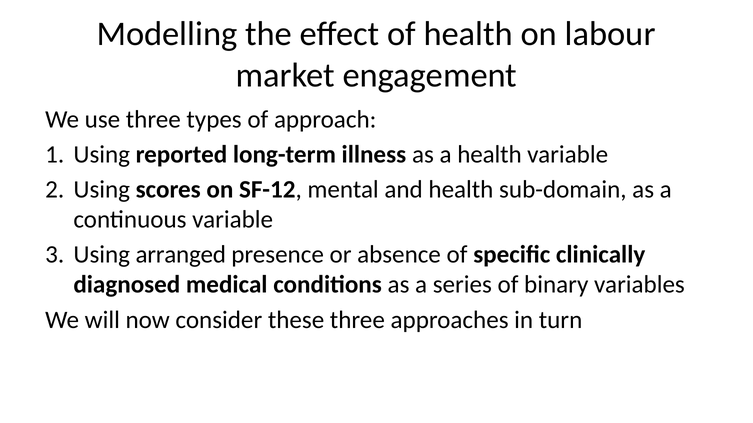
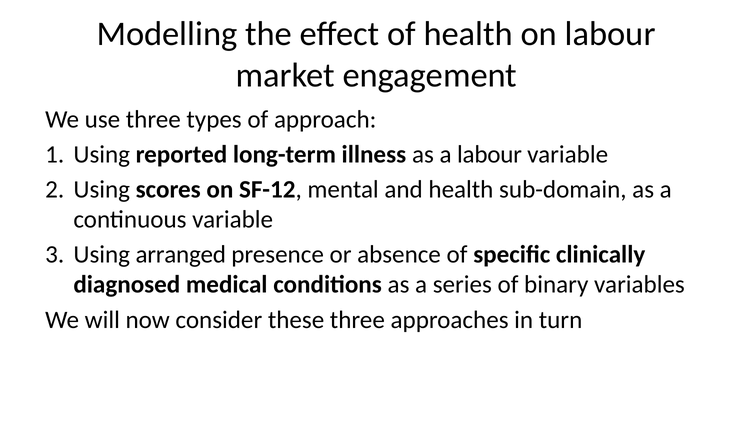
a health: health -> labour (490, 155)
